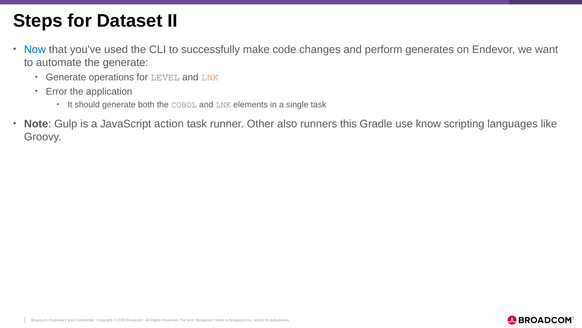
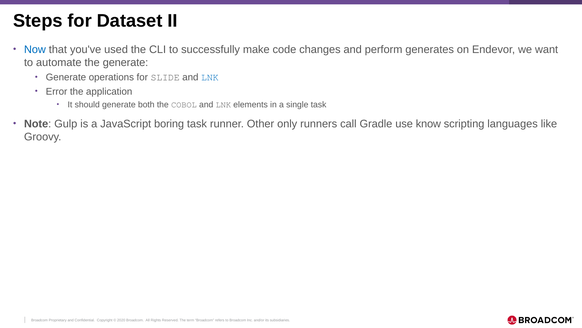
LEVEL: LEVEL -> SLIDE (165, 77)
LNK colour: orange -> blue (210, 77)
action: action -> boring (169, 124)
also: also -> only (287, 124)
this: this -> call (348, 124)
